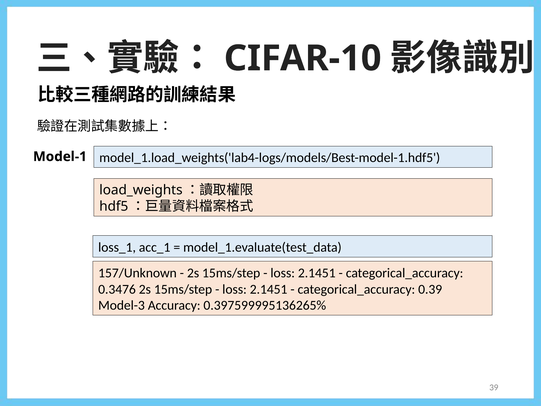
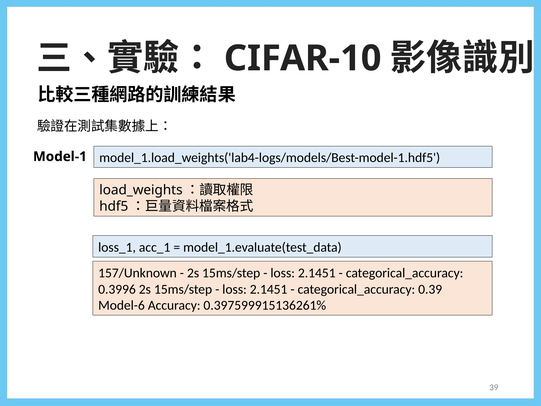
0.3476: 0.3476 -> 0.3996 (117, 289)
Model-3: Model-3 -> Model-6 (122, 305)
0.397599995136265%: 0.397599995136265% -> 0.397599915136261% (265, 305)
